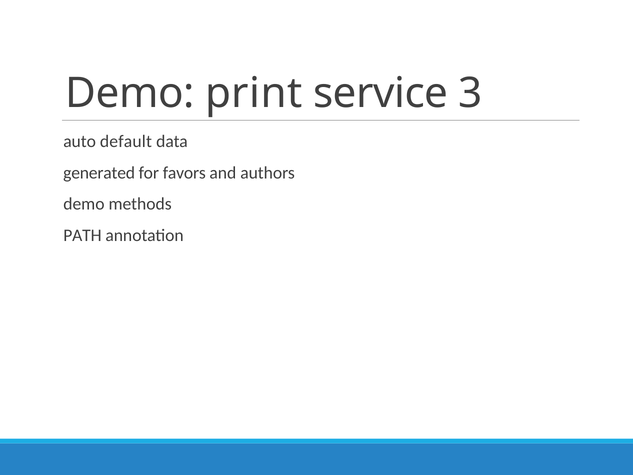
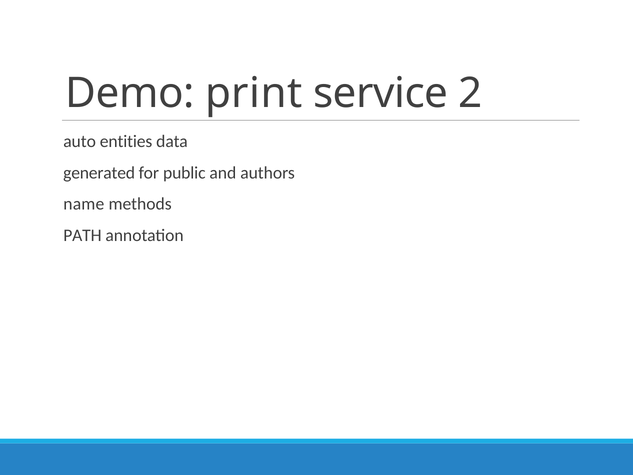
3: 3 -> 2 (471, 93)
default: default -> entities (126, 141)
favors: favors -> public (184, 173)
demo: demo -> name (84, 204)
